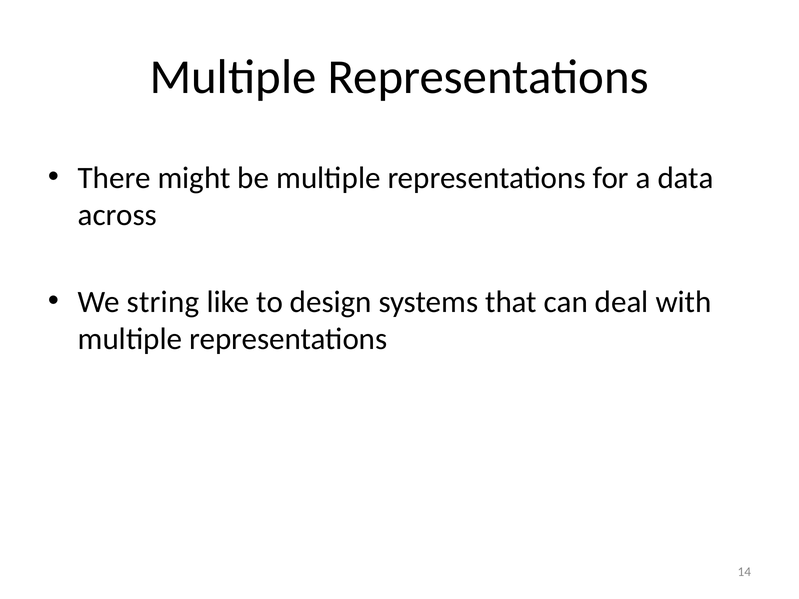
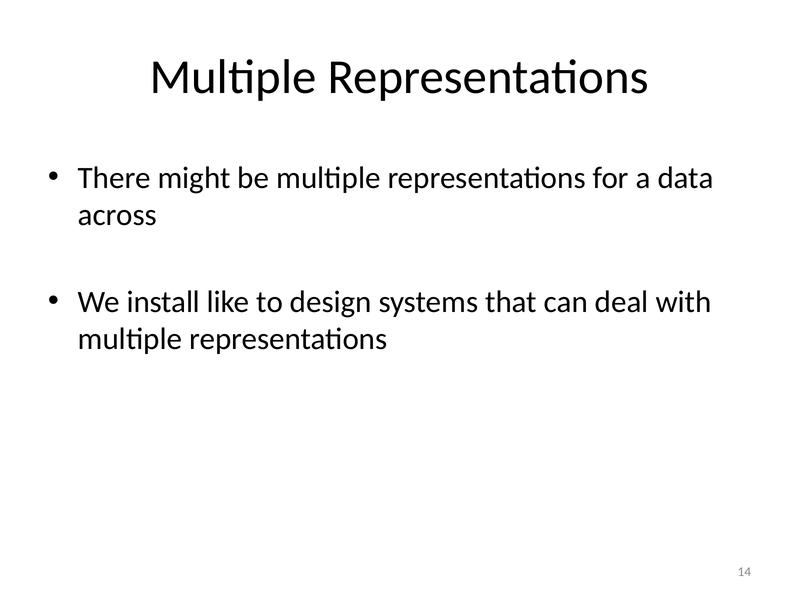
string: string -> install (163, 302)
